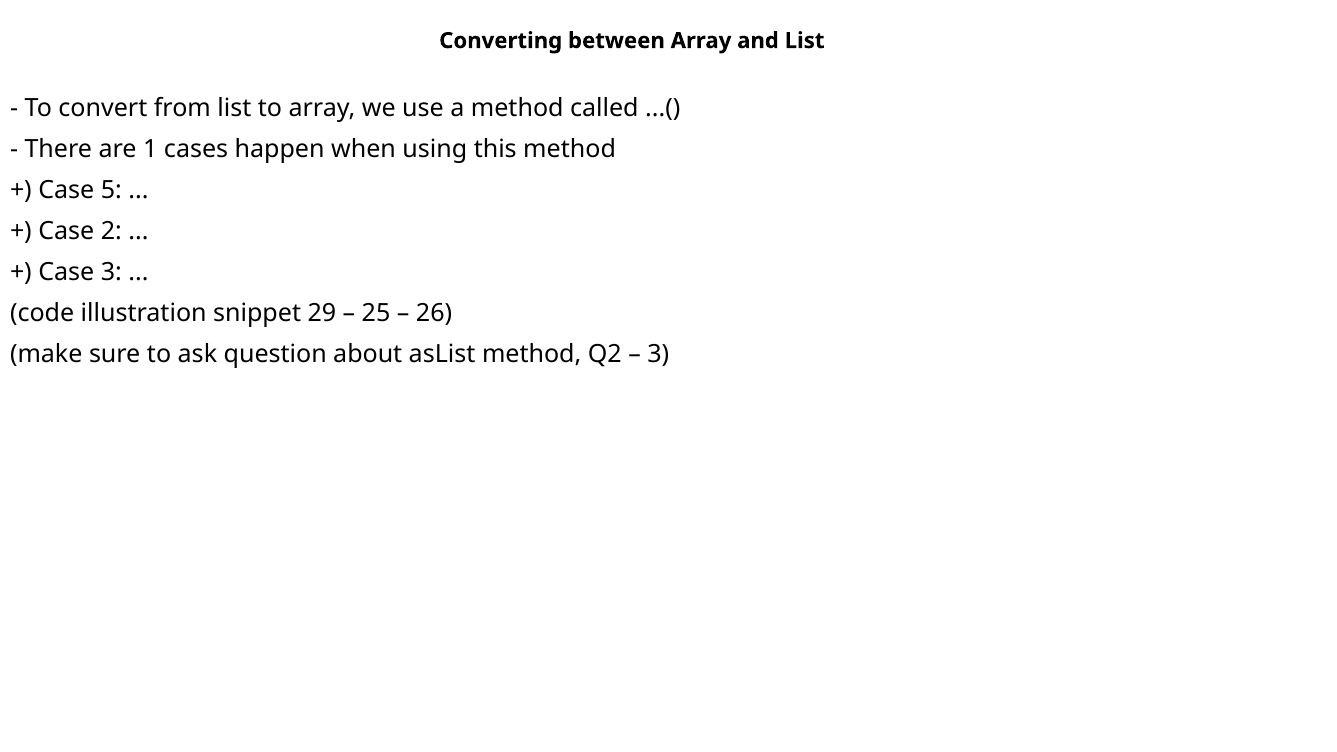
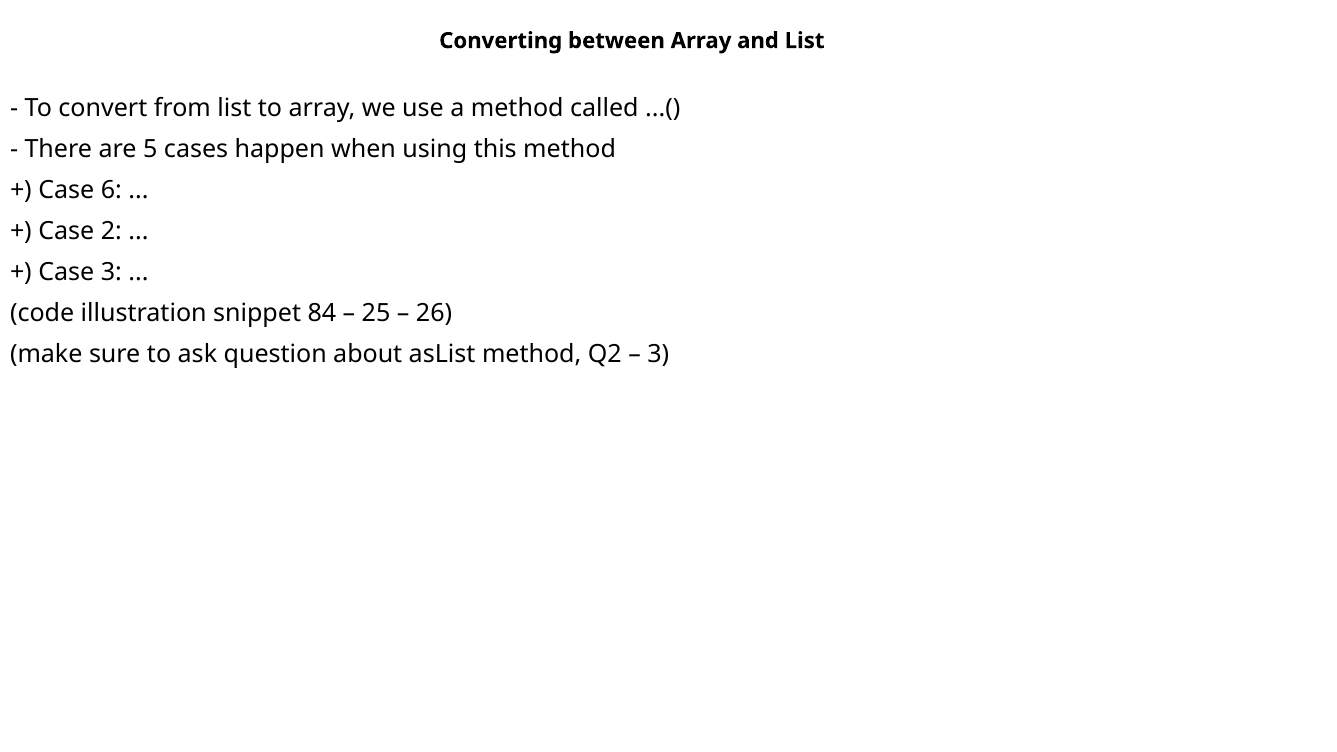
1: 1 -> 5 (150, 149)
5: 5 -> 6 (111, 190)
29: 29 -> 84 (322, 313)
